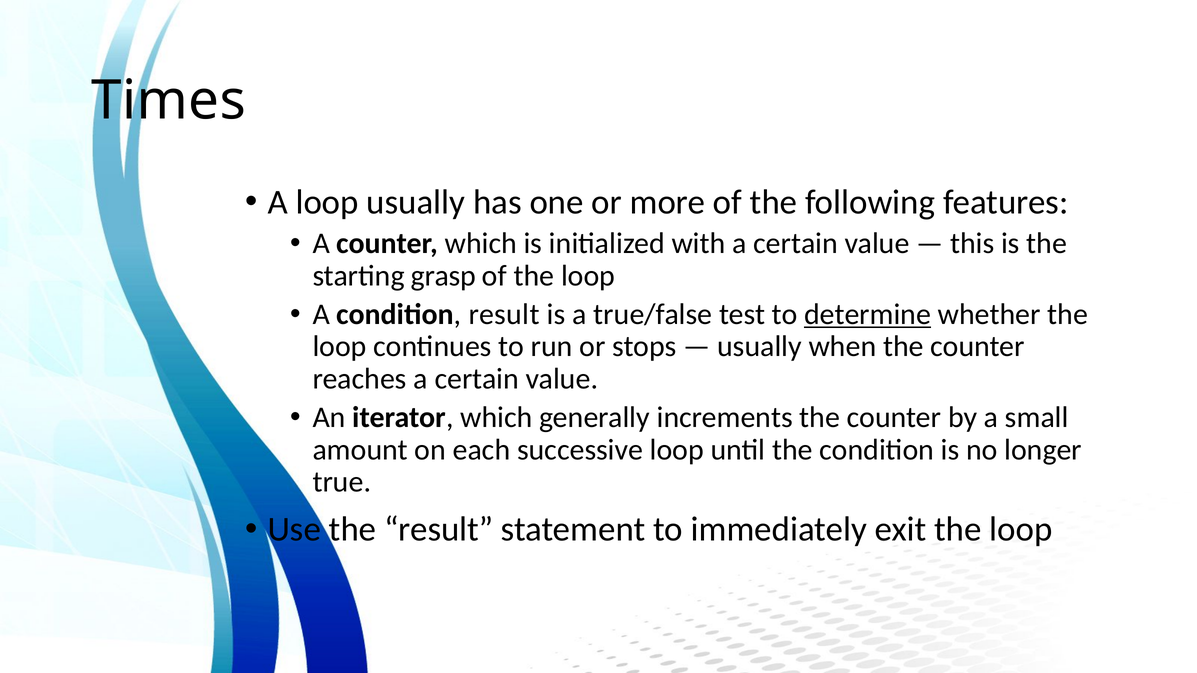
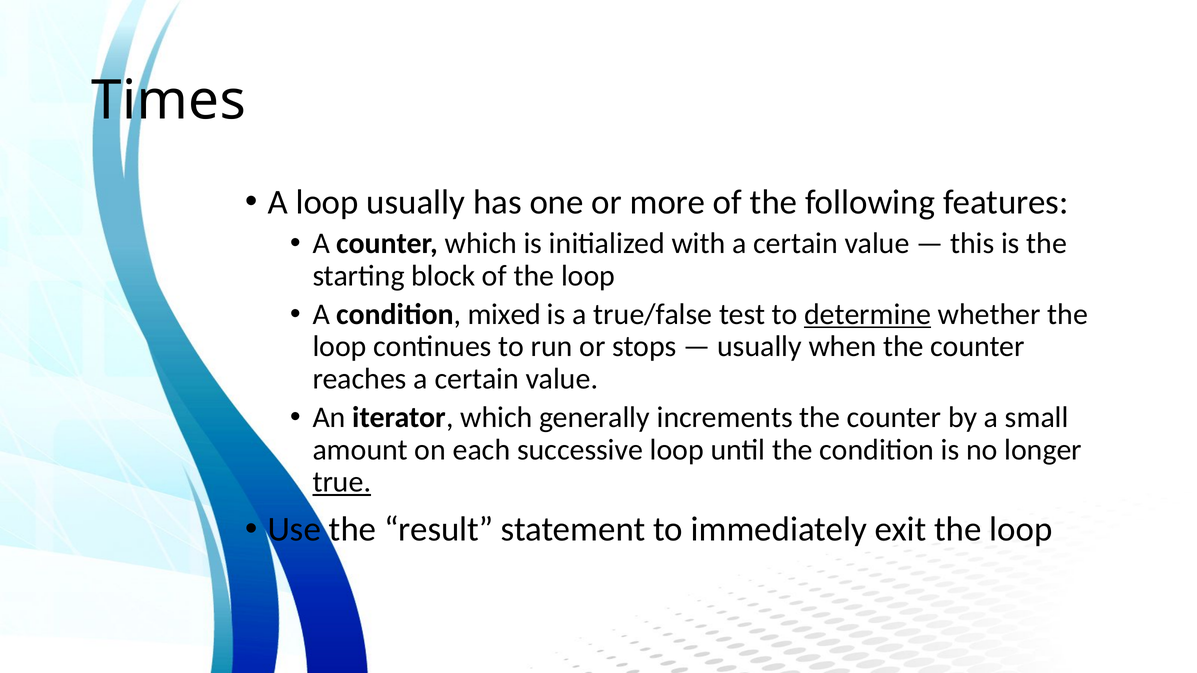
grasp: grasp -> block (443, 276)
condition result: result -> mixed (504, 314)
true underline: none -> present (342, 482)
